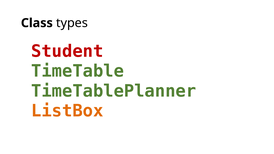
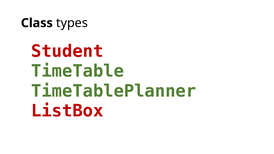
ListBox colour: orange -> red (67, 111)
